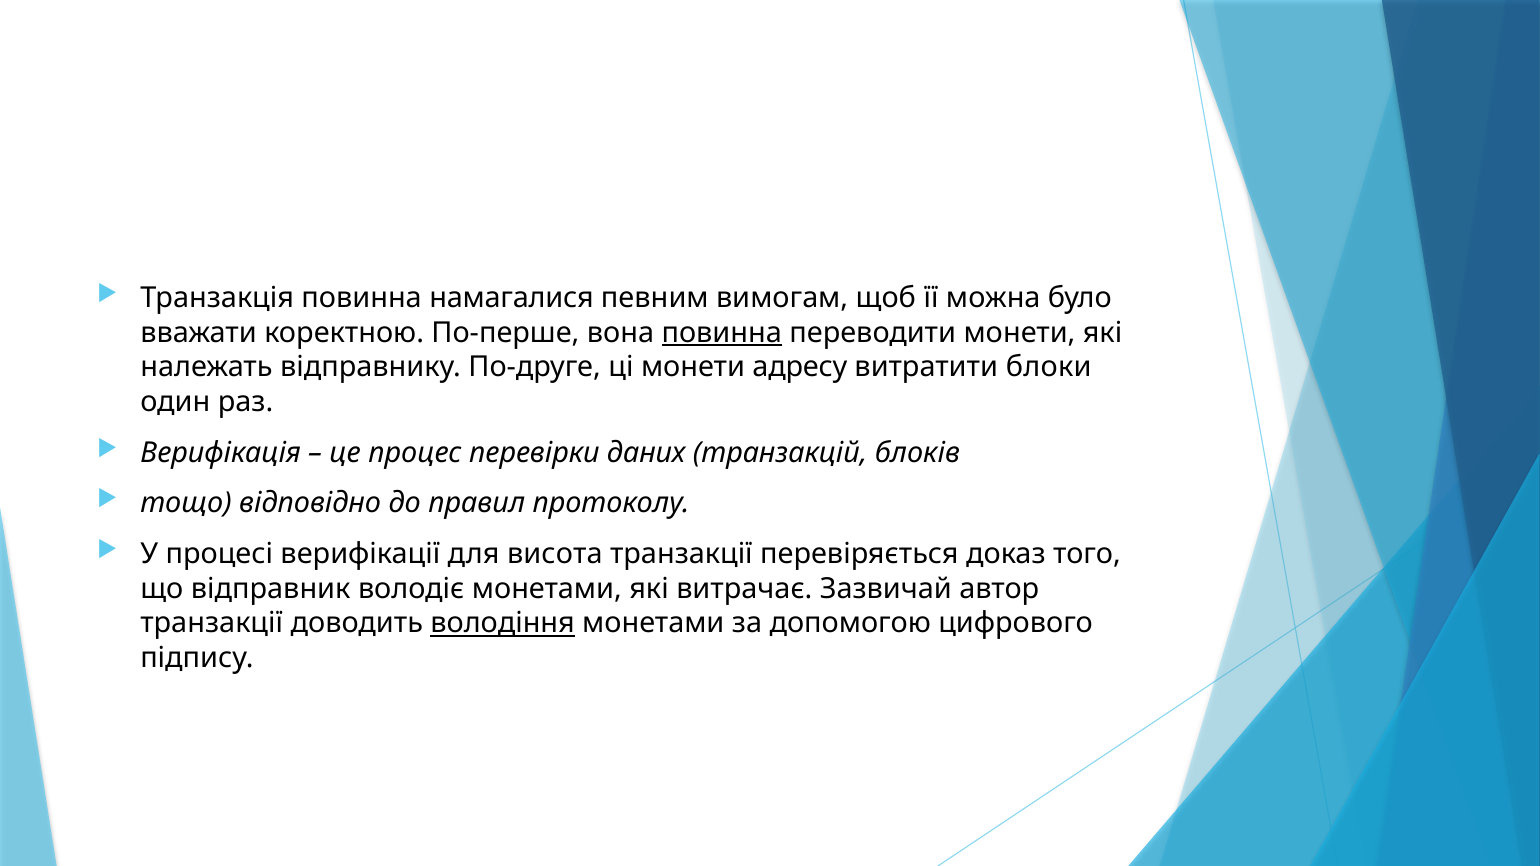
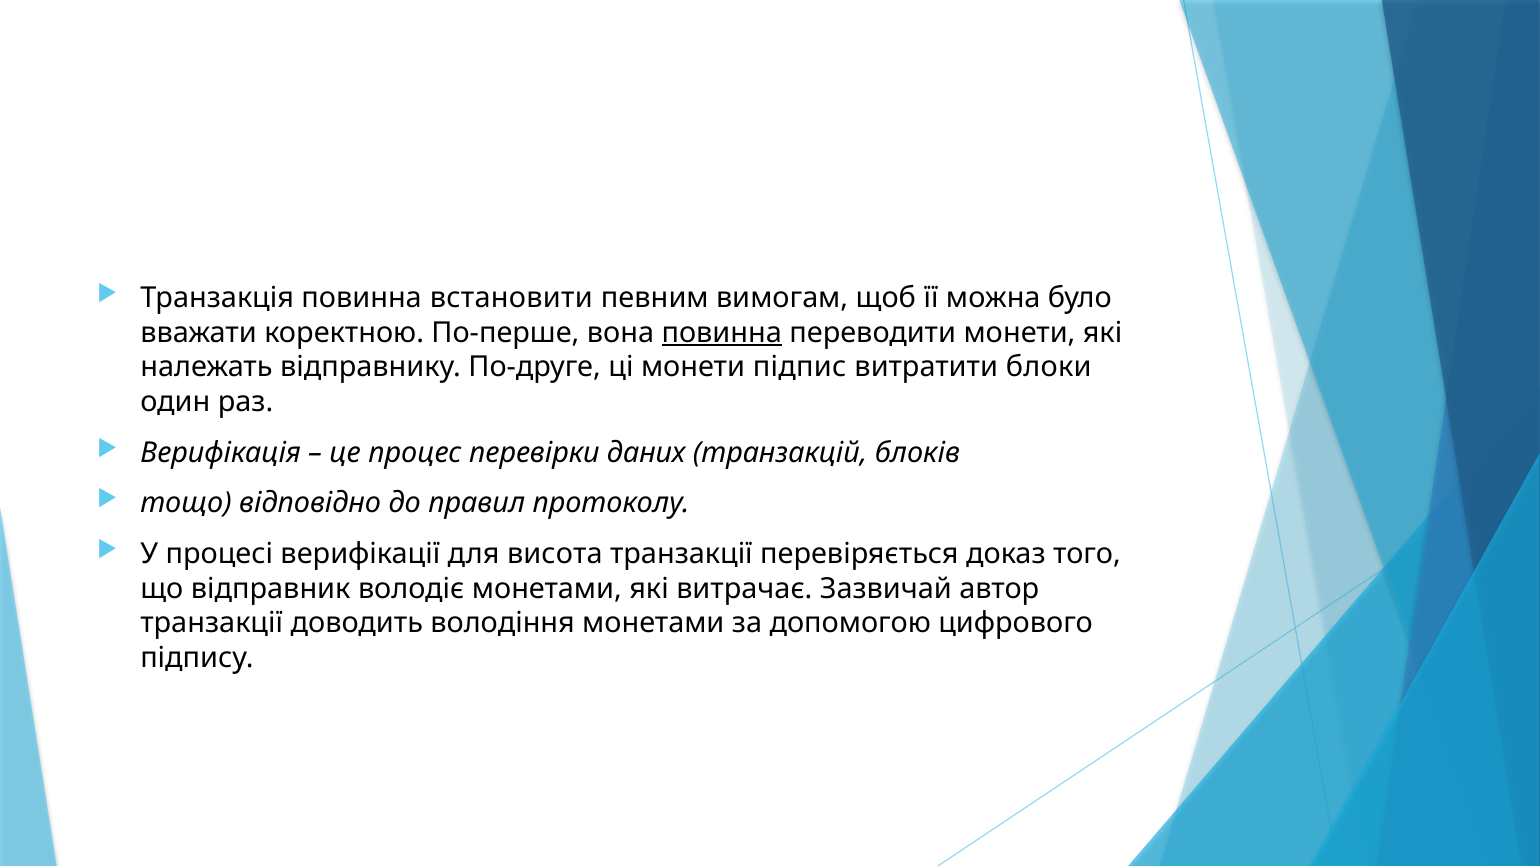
намагалися: намагалися -> встановити (511, 298)
адресу: адресу -> підпис (800, 367)
володіння underline: present -> none (503, 623)
